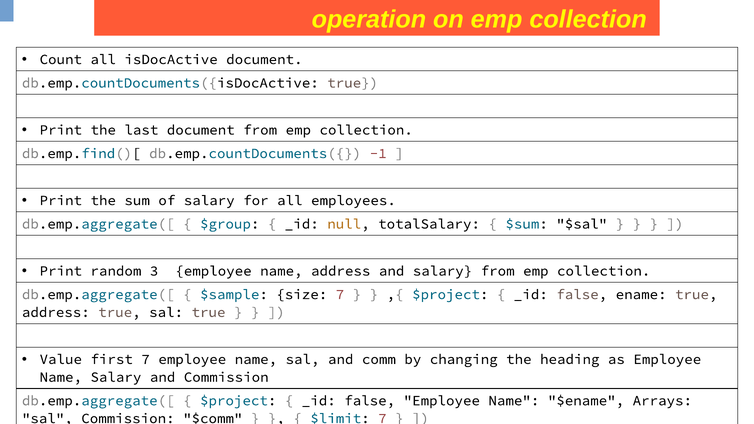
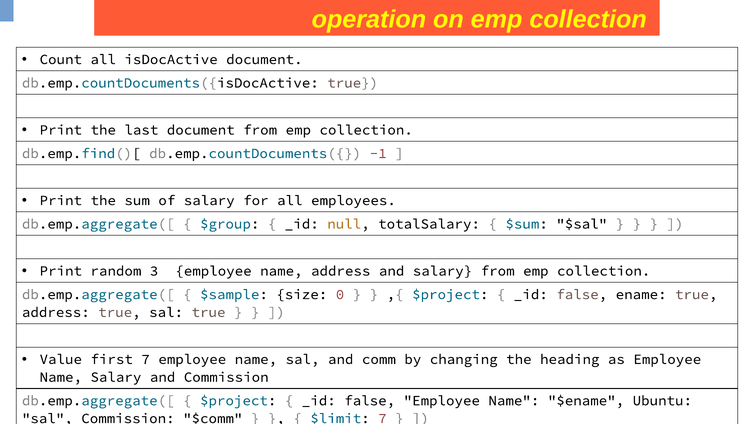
size 7: 7 -> 0 (340, 295)
Arrays: Arrays -> Ubuntu (662, 401)
